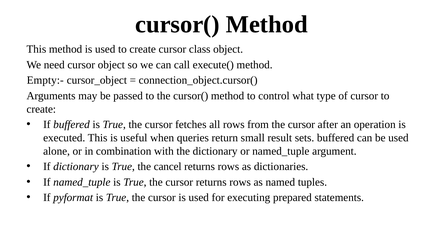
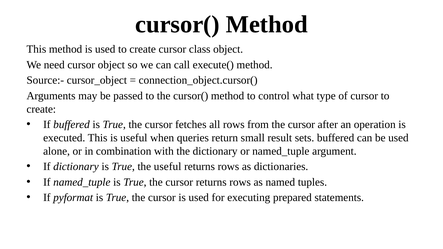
Empty:-: Empty:- -> Source:- (45, 80)
the cancel: cancel -> useful (168, 167)
